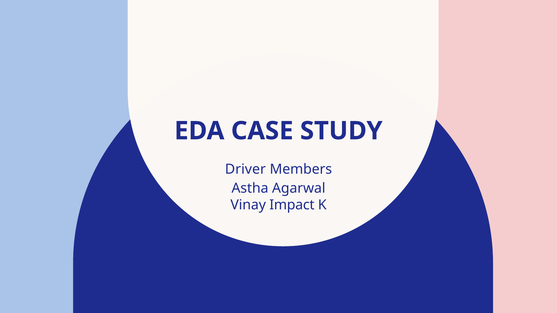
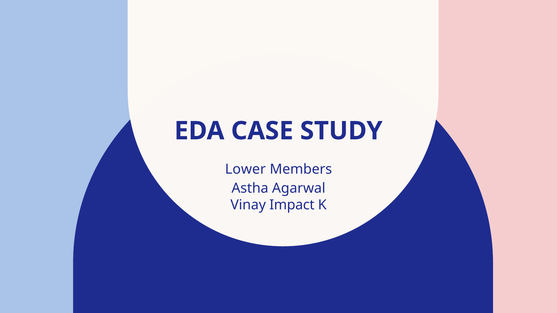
Driver: Driver -> Lower (245, 169)
